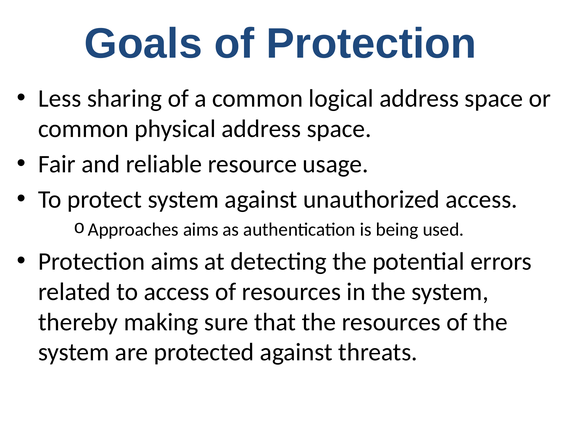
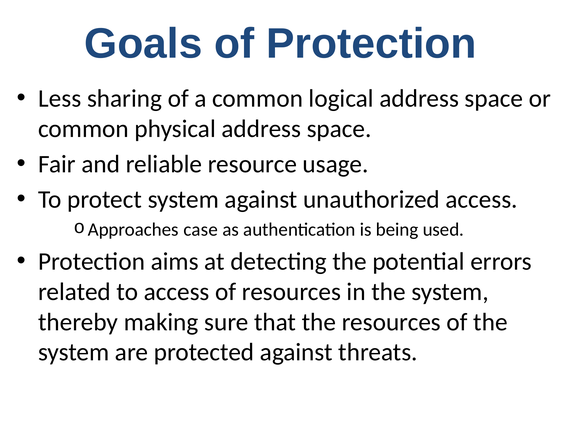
Approaches aims: aims -> case (201, 229)
